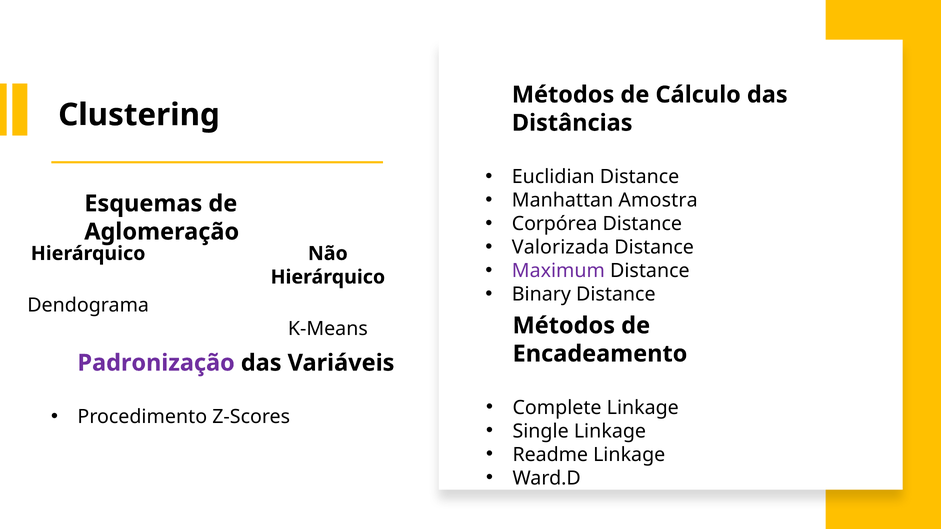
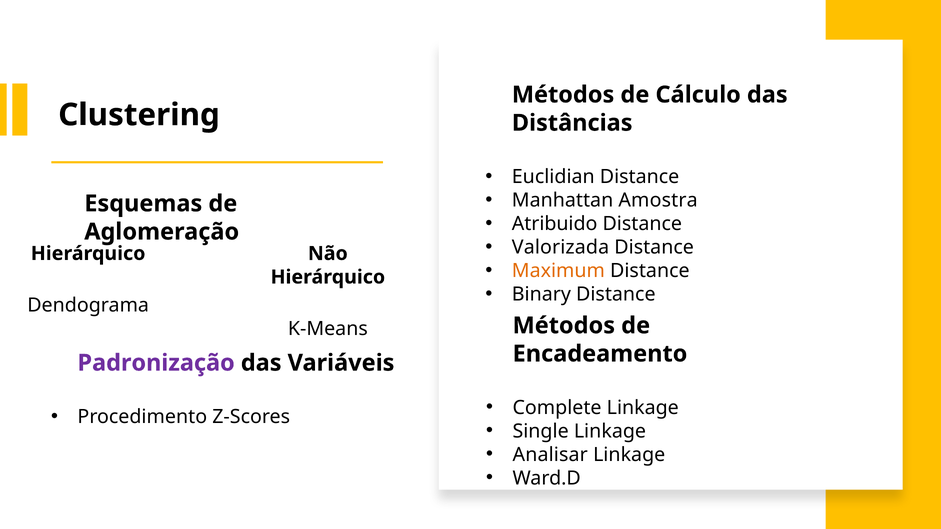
Corpórea: Corpórea -> Atribuido (555, 224)
Maximum colour: purple -> orange (558, 271)
Readme: Readme -> Analisar (550, 455)
